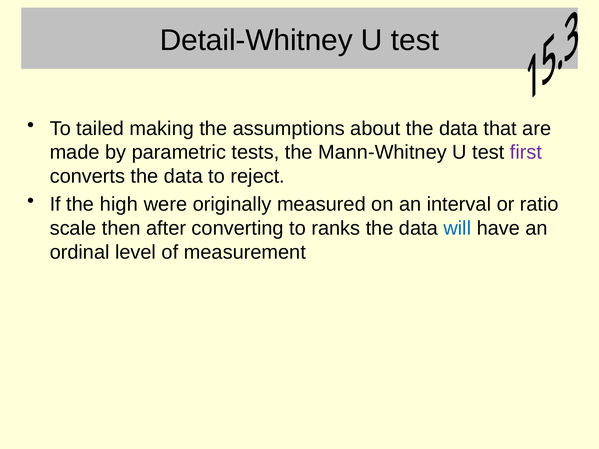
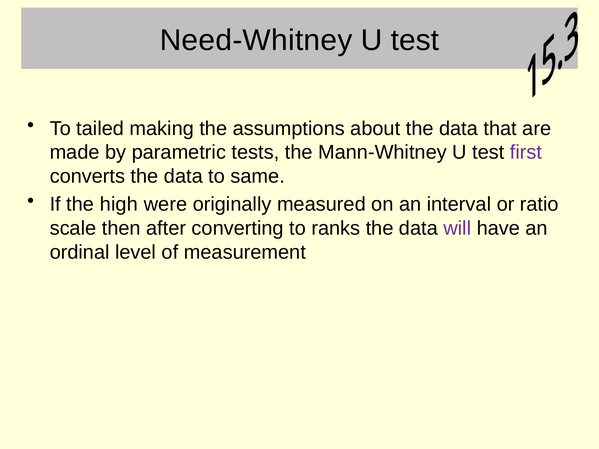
Detail-Whitney: Detail-Whitney -> Need-Whitney (256, 40)
reject: reject -> same (258, 176)
will colour: blue -> purple (457, 228)
